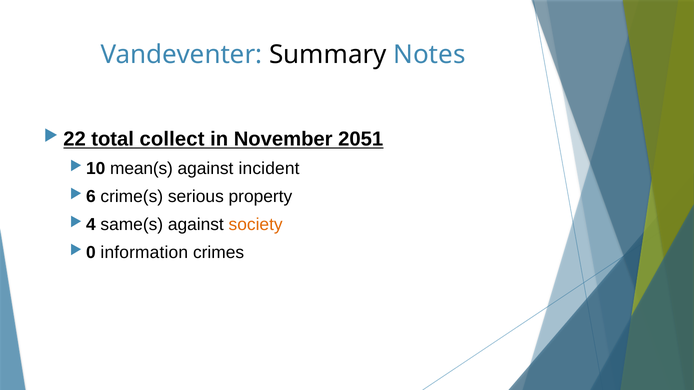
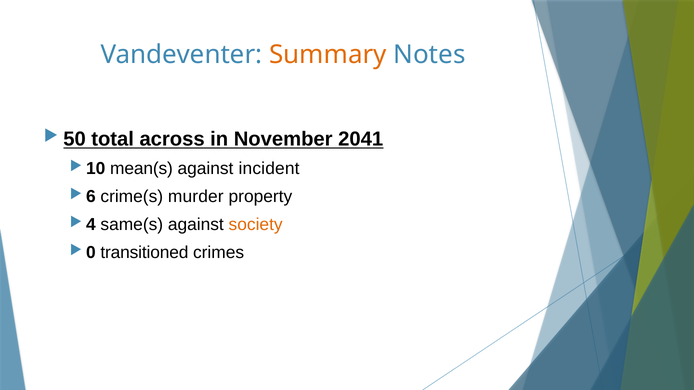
Summary colour: black -> orange (328, 55)
22: 22 -> 50 (75, 139)
collect: collect -> across (172, 139)
2051: 2051 -> 2041 (361, 139)
serious: serious -> murder (196, 197)
information: information -> transitioned (144, 253)
